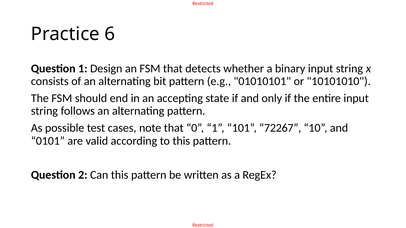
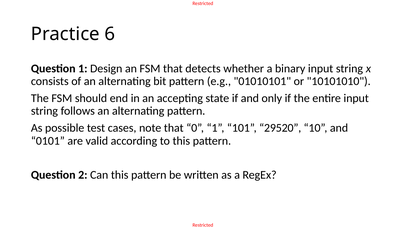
72267: 72267 -> 29520 (280, 128)
